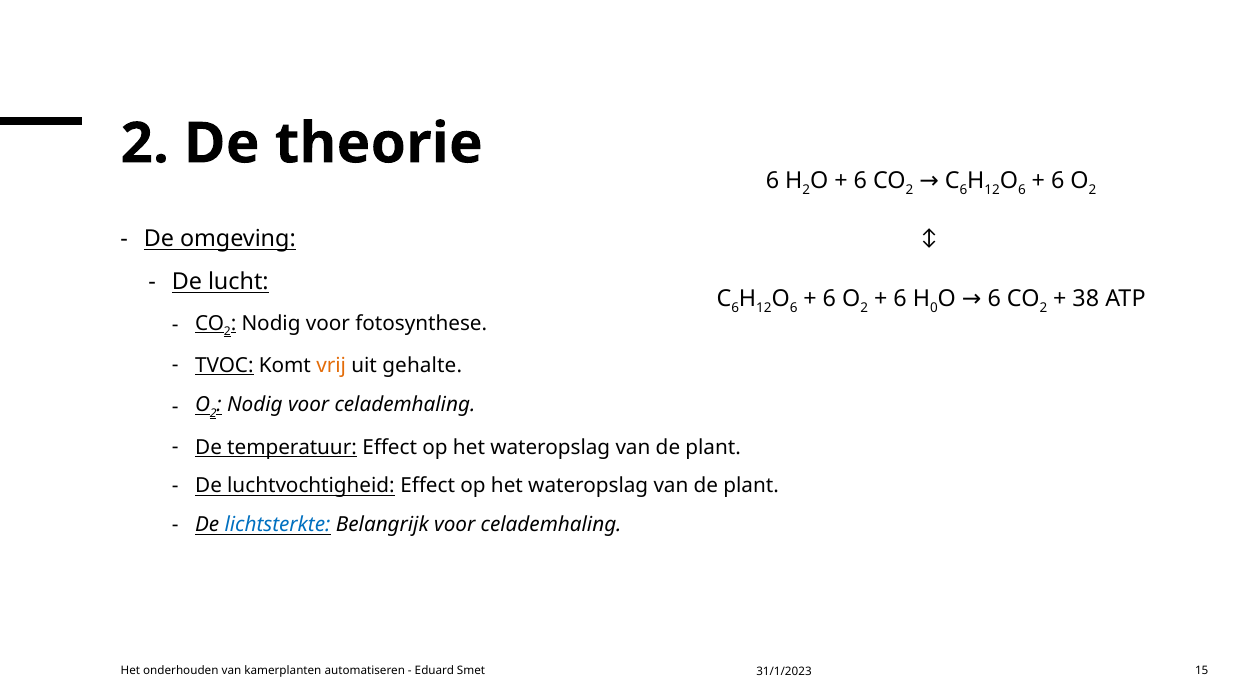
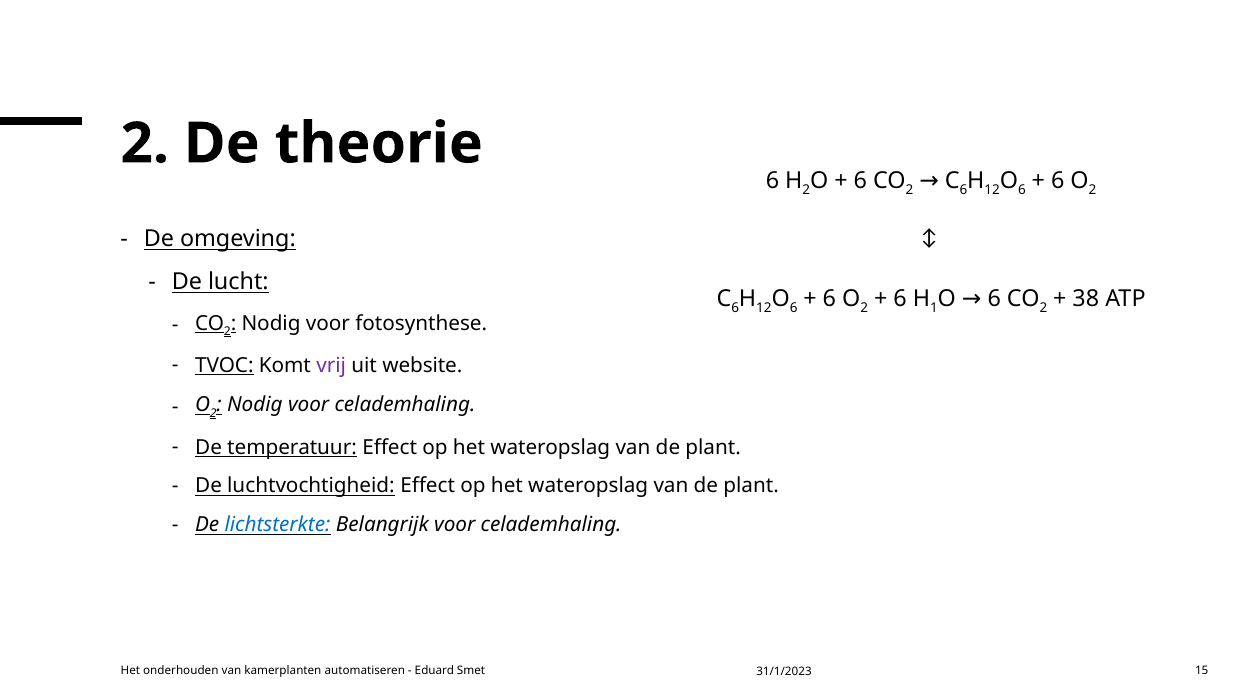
0: 0 -> 1 (934, 308)
vrij colour: orange -> purple (331, 365)
gehalte: gehalte -> website (422, 365)
